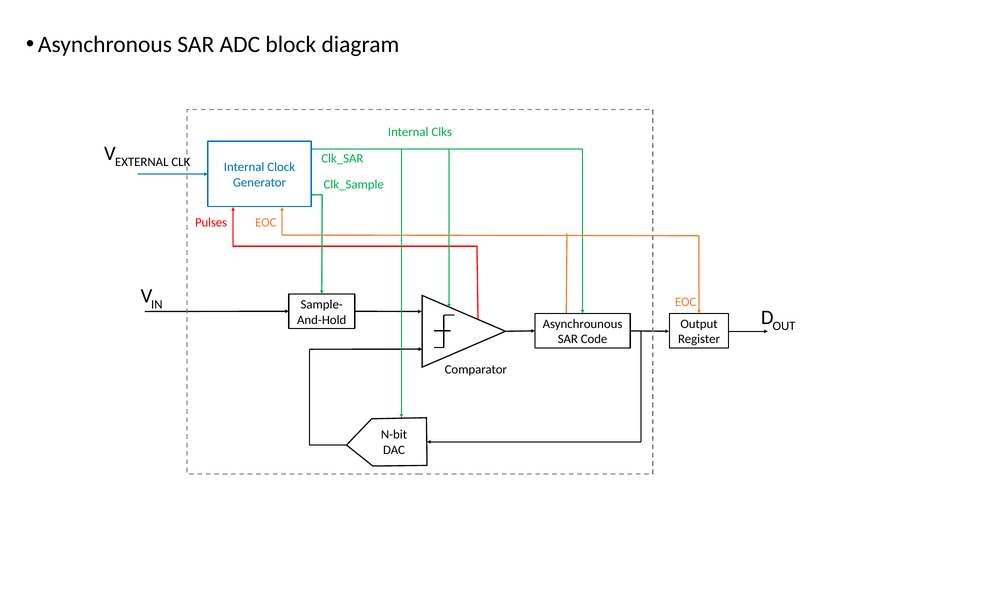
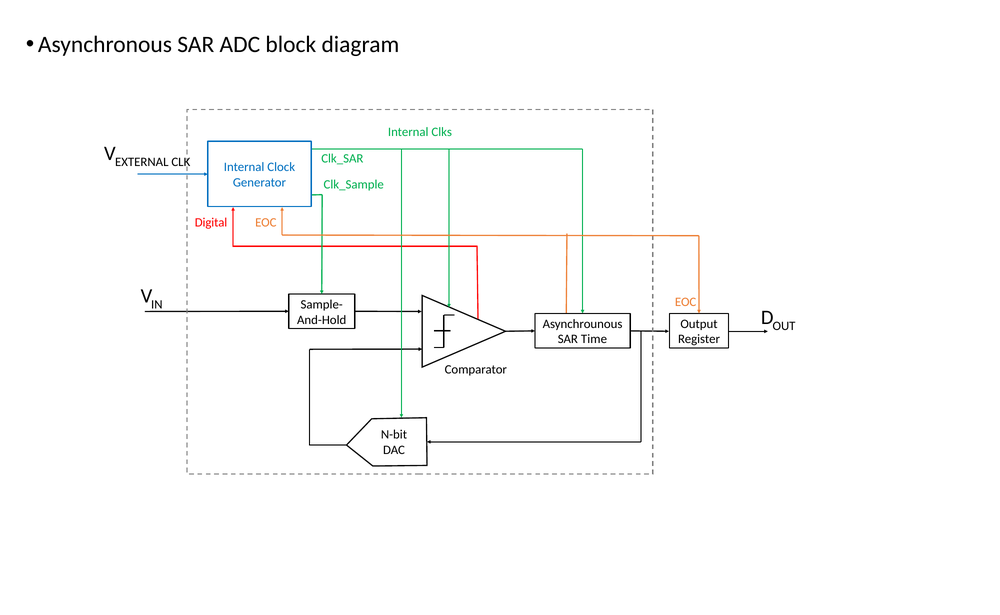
Pulses: Pulses -> Digital (211, 223)
Code: Code -> Time (594, 339)
